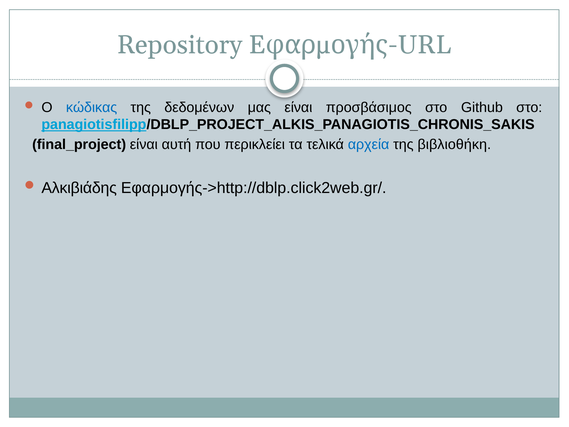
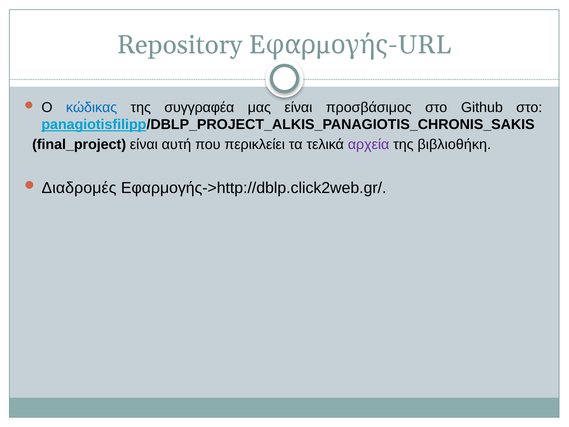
δεδομένων: δεδομένων -> συγγραφέα (199, 107)
αρχεία colour: blue -> purple (369, 144)
Αλκιβιάδης: Αλκιβιάδης -> Διαδρομές (79, 188)
